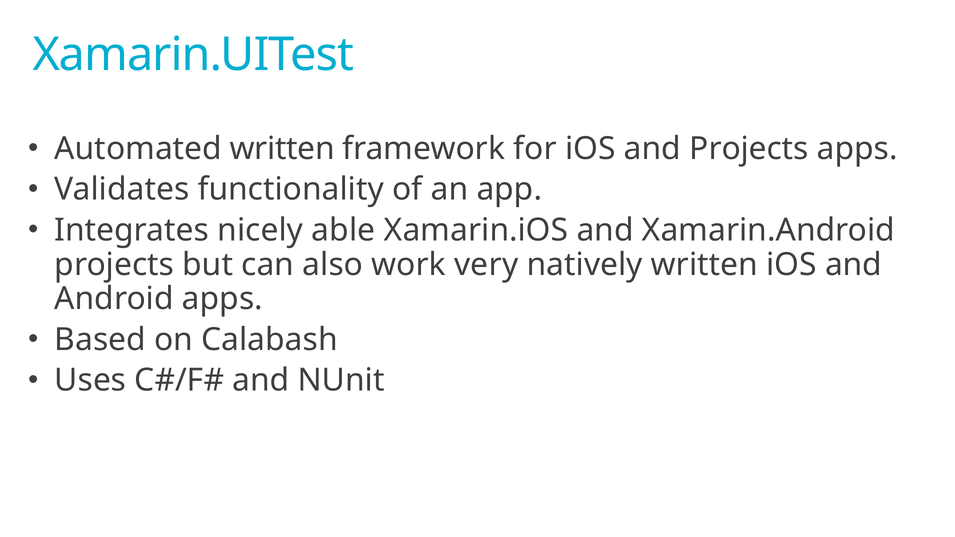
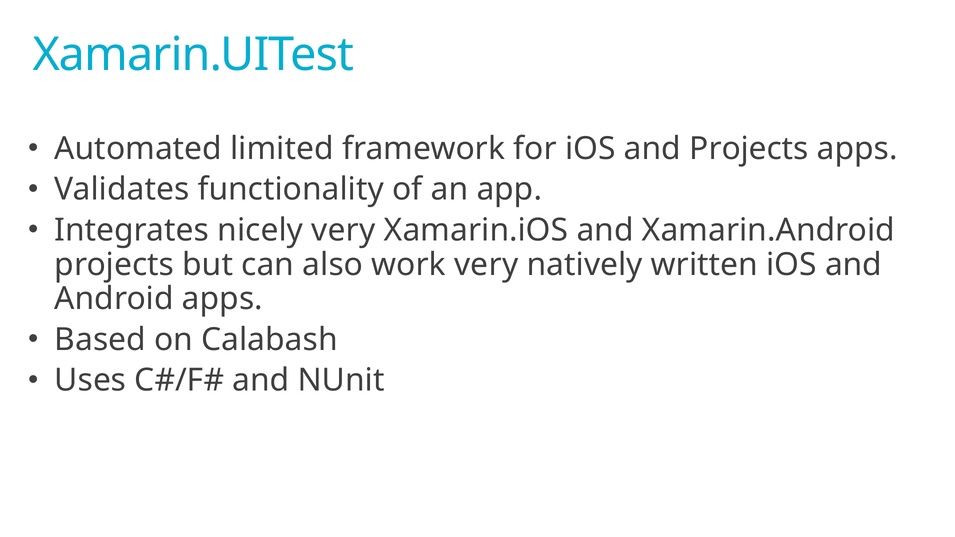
Automated written: written -> limited (282, 149)
nicely able: able -> very (343, 230)
